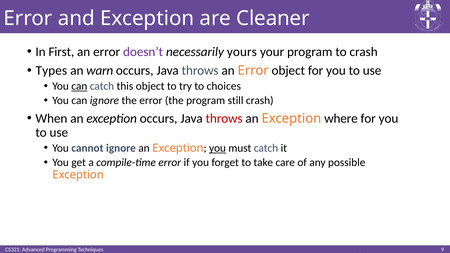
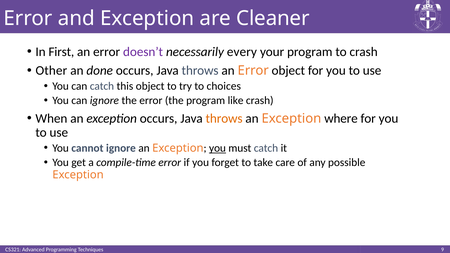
yours: yours -> every (242, 52)
Types: Types -> Other (51, 71)
warn: warn -> done (100, 71)
can underline: present -> none (79, 86)
still: still -> like (236, 101)
throws colour: red -> orange (224, 118)
